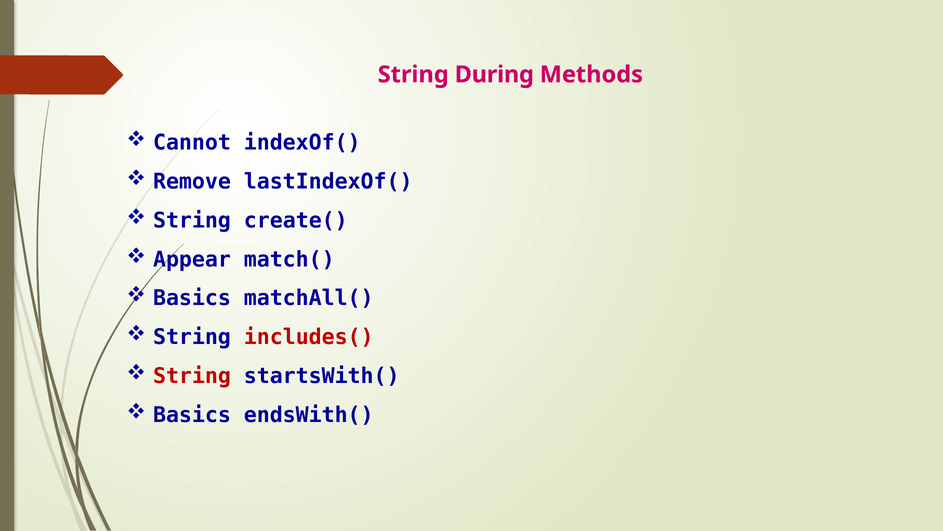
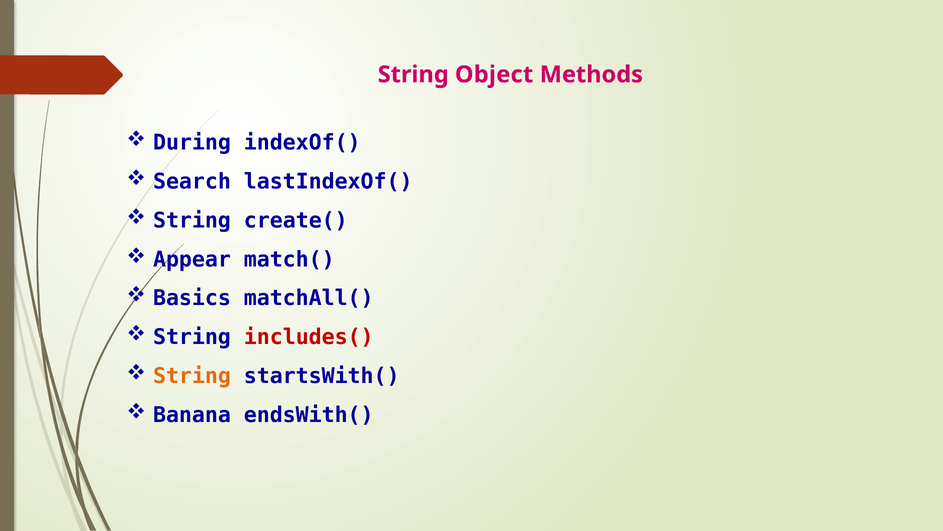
During: During -> Object (494, 74)
Cannot: Cannot -> During (192, 143)
Remove: Remove -> Search (192, 181)
String colour: red -> orange (192, 376)
Basics: Basics -> Banana (192, 415)
